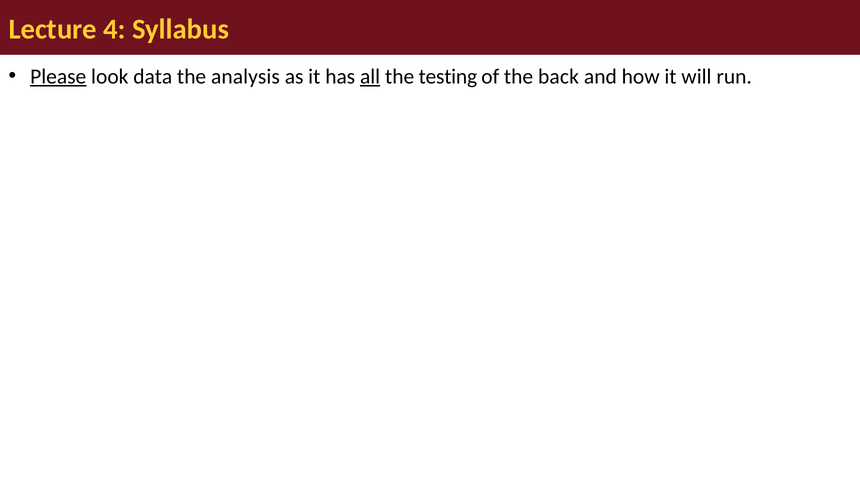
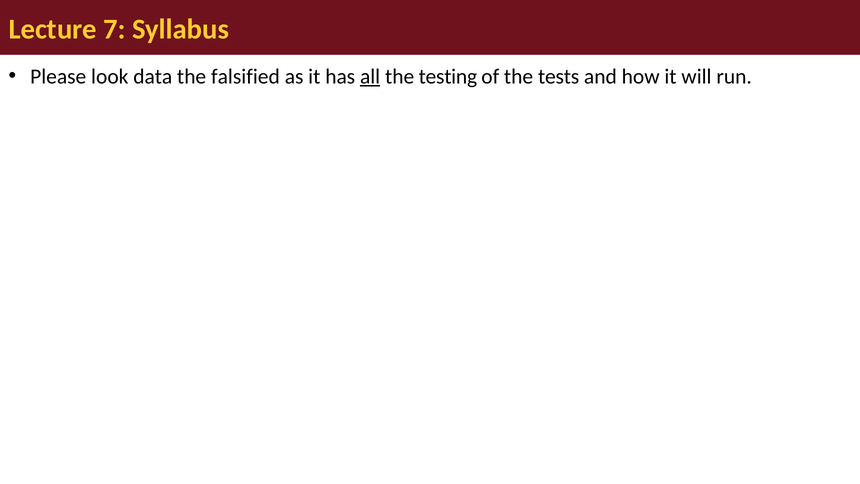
4: 4 -> 7 (114, 29)
Please underline: present -> none (58, 77)
analysis: analysis -> falsified (245, 77)
back: back -> tests (559, 77)
